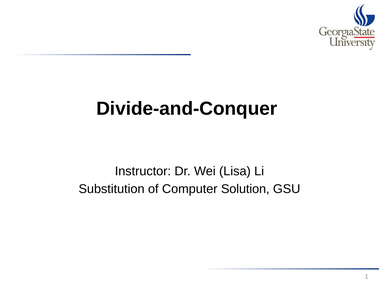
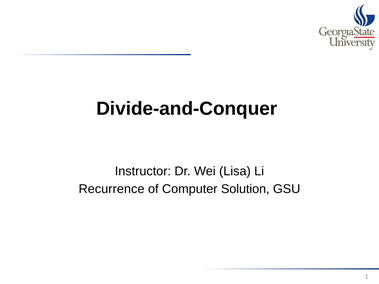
Substitution: Substitution -> Recurrence (112, 189)
